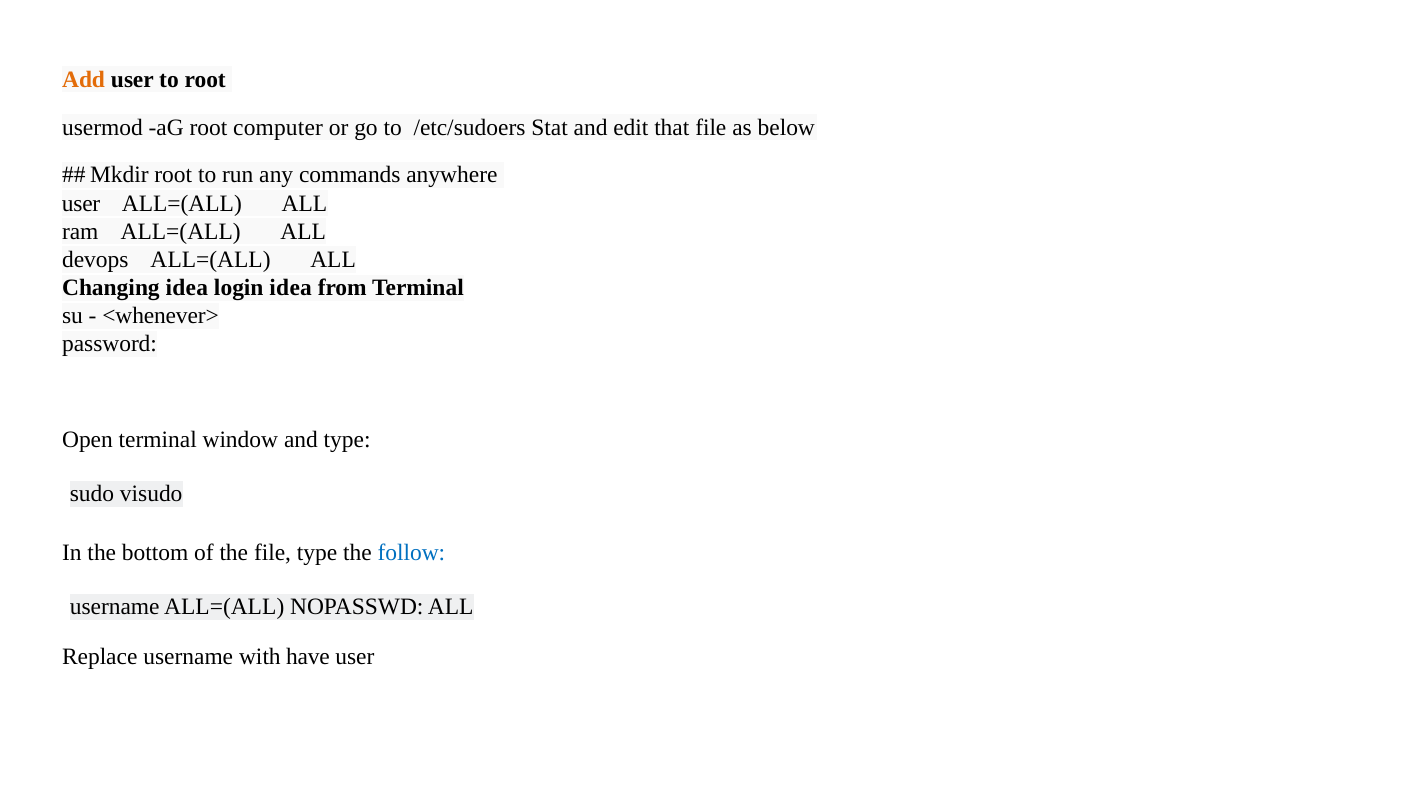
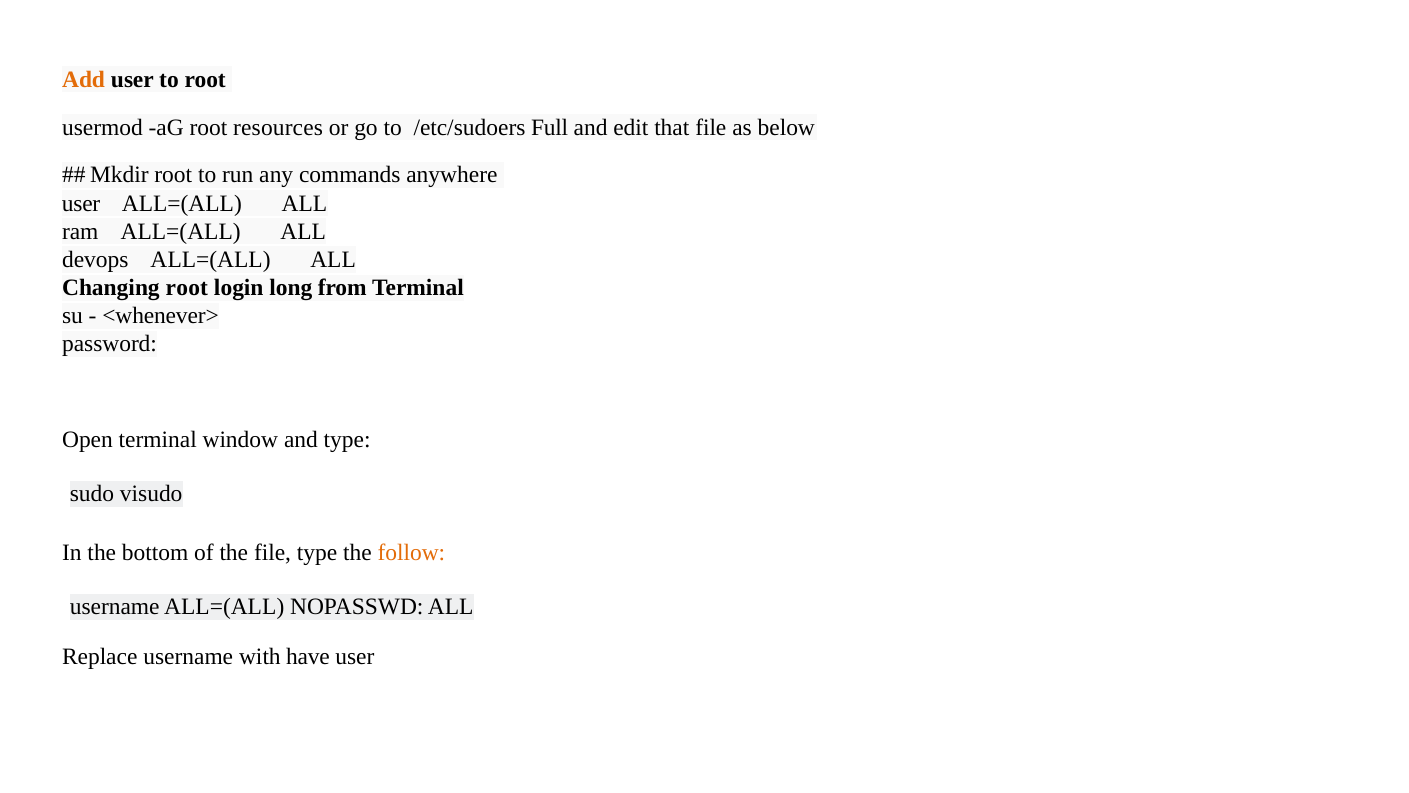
computer: computer -> resources (278, 127)
Stat: Stat -> Full (550, 127)
Changing idea: idea -> root (187, 288)
login idea: idea -> long (291, 288)
follow colour: blue -> orange (411, 553)
